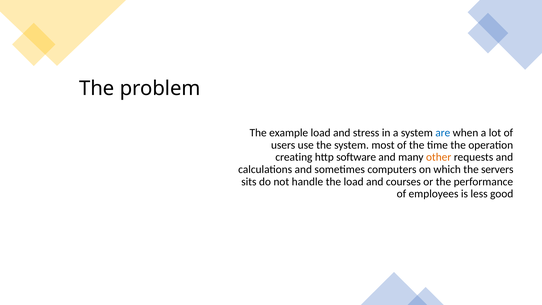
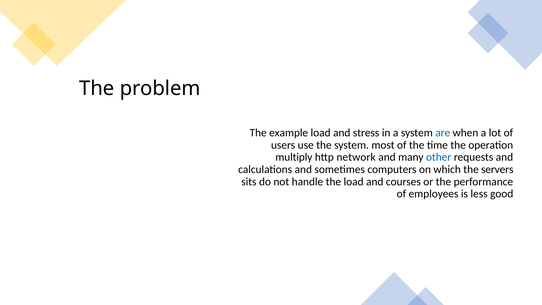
creating: creating -> multiply (294, 157)
software: software -> network (356, 157)
other colour: orange -> blue (439, 157)
